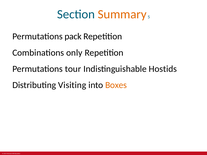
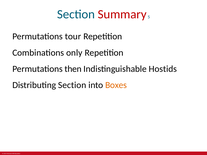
Summary colour: orange -> red (122, 14)
pack: pack -> tour (73, 37)
tour: tour -> then (73, 69)
Distributing Visiting: Visiting -> Section (72, 85)
